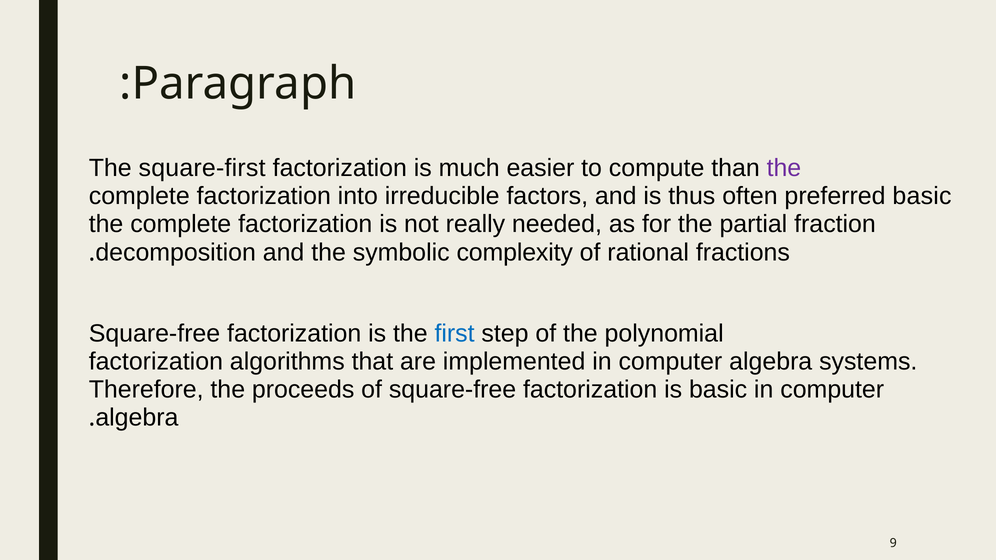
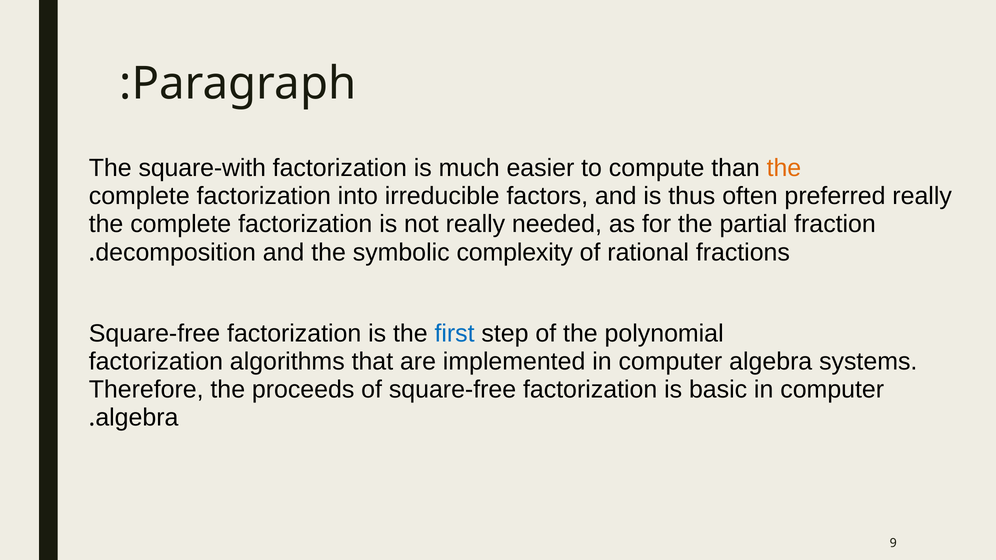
square-first: square-first -> square-with (202, 168)
the colour: purple -> orange (784, 168)
preferred basic: basic -> really (922, 196)
